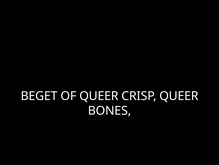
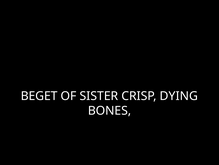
OF QUEER: QUEER -> SISTER (99, 96)
CRISP QUEER: QUEER -> DYING (179, 96)
